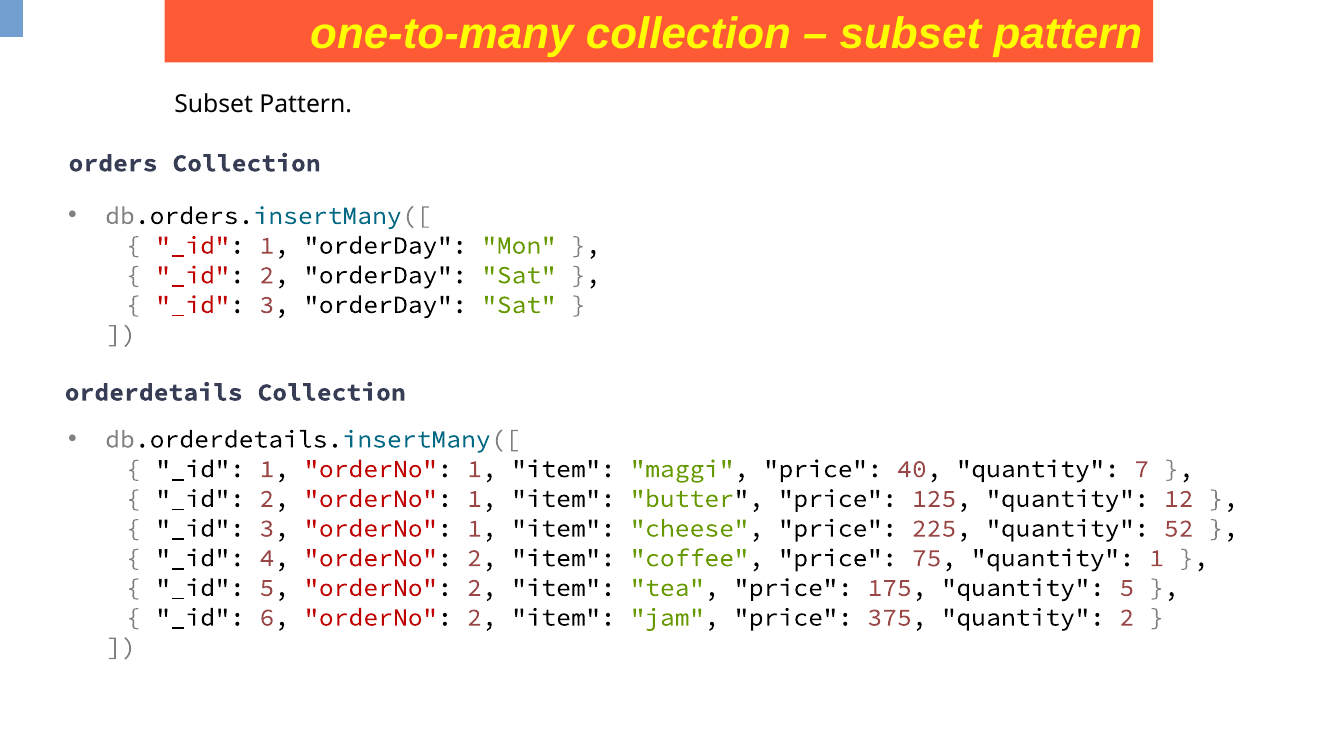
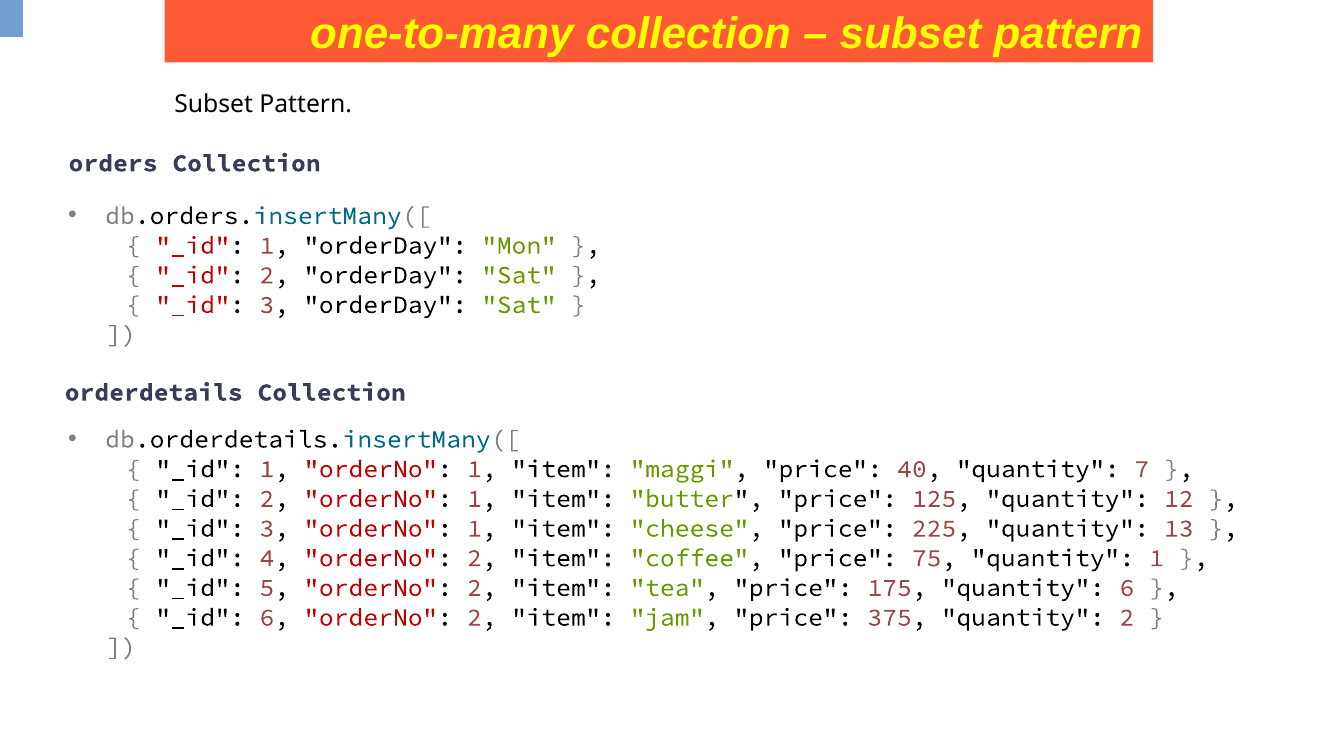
52: 52 -> 13 (1179, 528)
quantity 5: 5 -> 6 (1127, 587)
